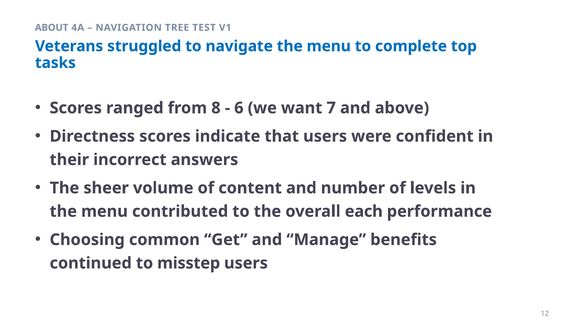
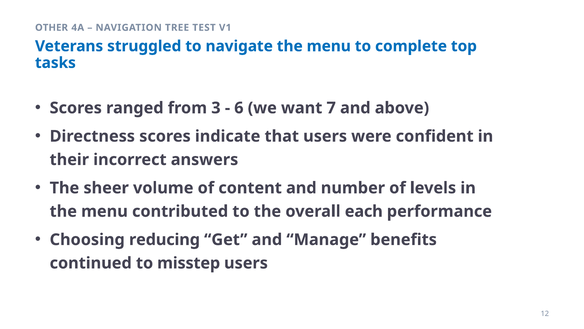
ABOUT: ABOUT -> OTHER (51, 28)
8: 8 -> 3 (216, 108)
common: common -> reducing (164, 239)
